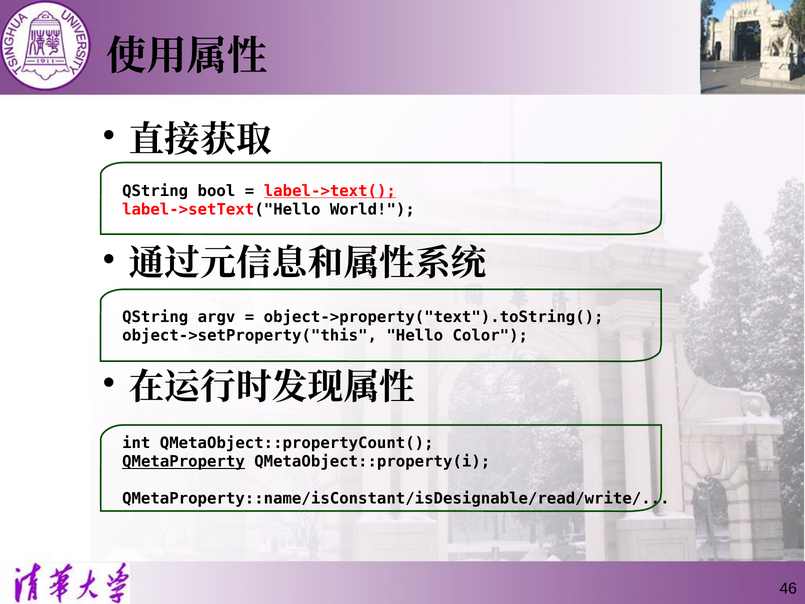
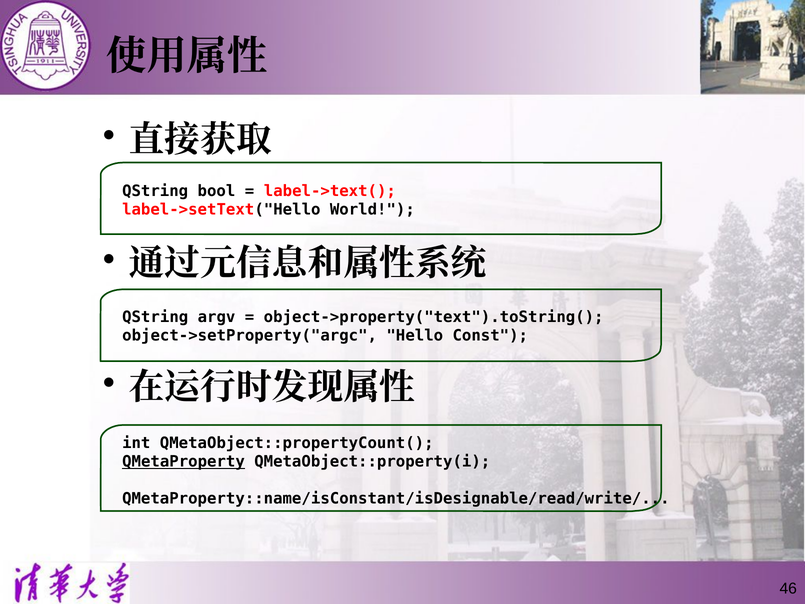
label->text( underline: present -> none (330, 191)
object->setProperty("this: object->setProperty("this -> object->setProperty("argc (250, 336)
Color: Color -> Const (490, 336)
